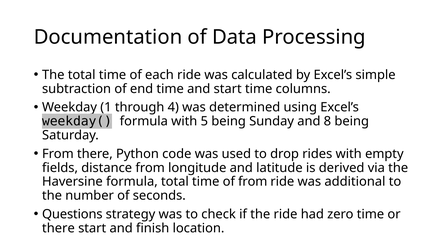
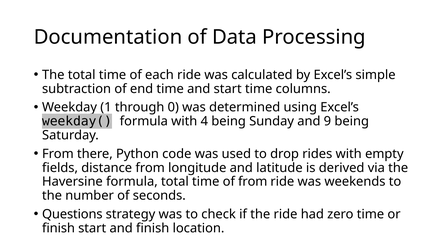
4: 4 -> 0 (173, 107)
5: 5 -> 4 (204, 121)
8: 8 -> 9 (327, 121)
additional: additional -> weekends (355, 182)
there: there -> finish (59, 228)
